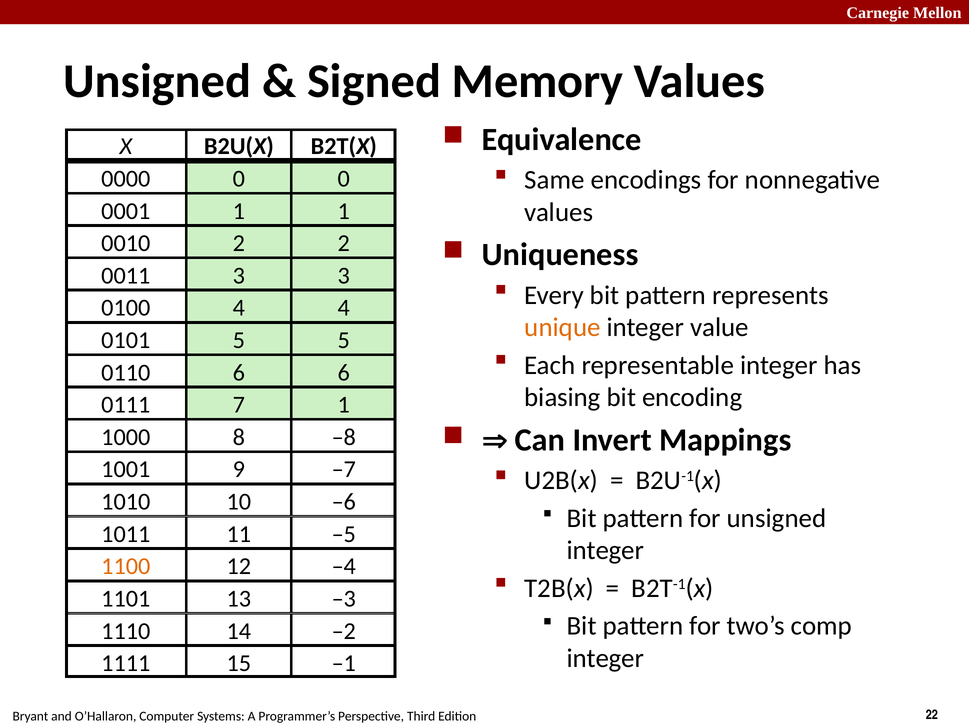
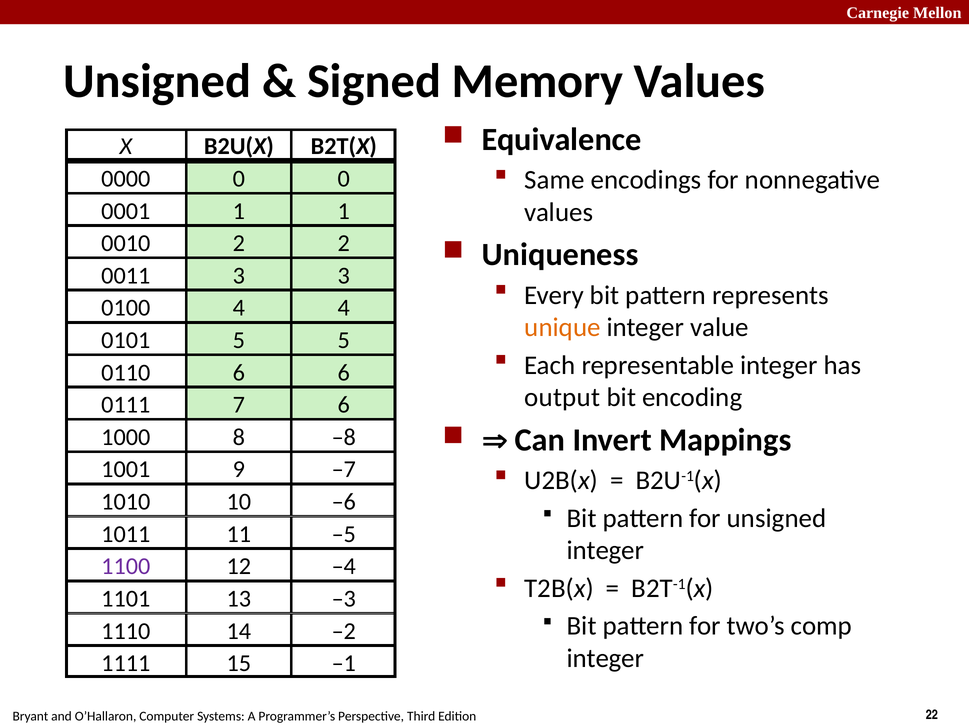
biasing: biasing -> output (562, 397)
0111 1: 1 -> 6 (344, 405)
1100 colour: orange -> purple (126, 566)
